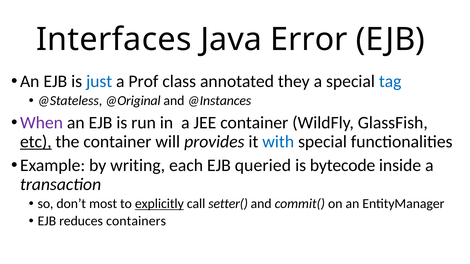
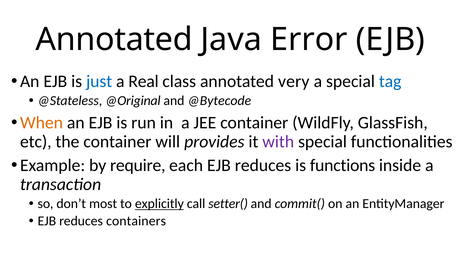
Interfaces: Interfaces -> Annotated (114, 39)
Prof: Prof -> Real (144, 82)
they: they -> very (294, 82)
@Instances: @Instances -> @Bytecode (219, 101)
When colour: purple -> orange (41, 123)
etc underline: present -> none (36, 142)
with colour: blue -> purple (278, 142)
writing: writing -> require (138, 166)
each EJB queried: queried -> reduces (263, 166)
bytecode: bytecode -> functions (343, 166)
